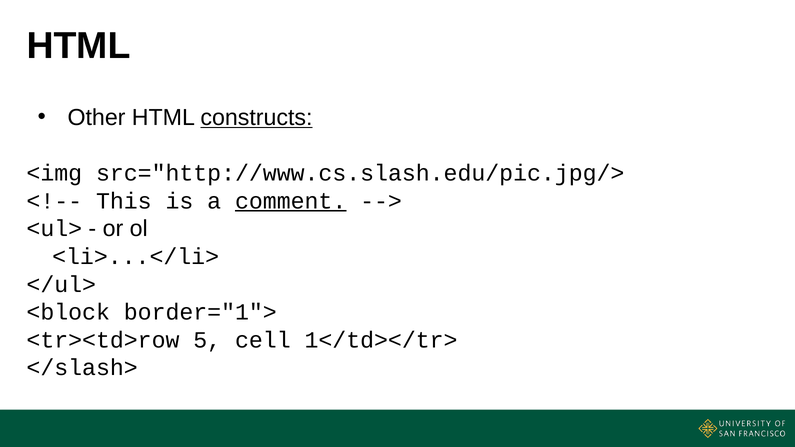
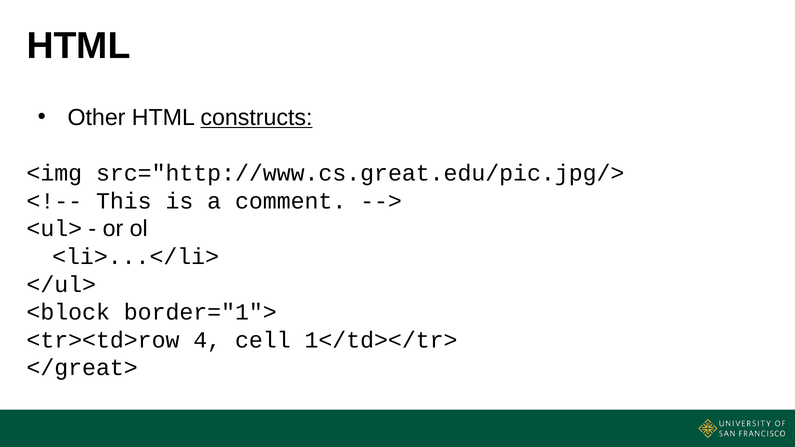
src="http://www.cs.slash.edu/pic.jpg/>: src="http://www.cs.slash.edu/pic.jpg/> -> src="http://www.cs.great.edu/pic.jpg/> (360, 173)
comment underline: present -> none (291, 201)
5: 5 -> 4 (207, 340)
</slash>: </slash> -> </great> (82, 368)
